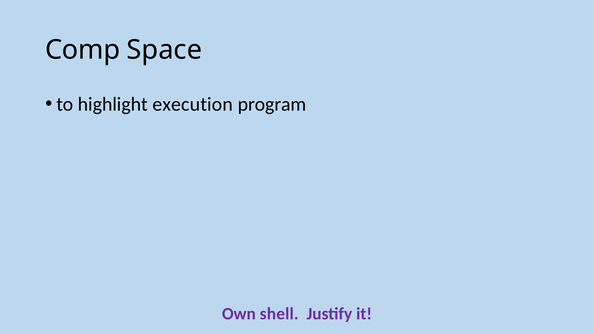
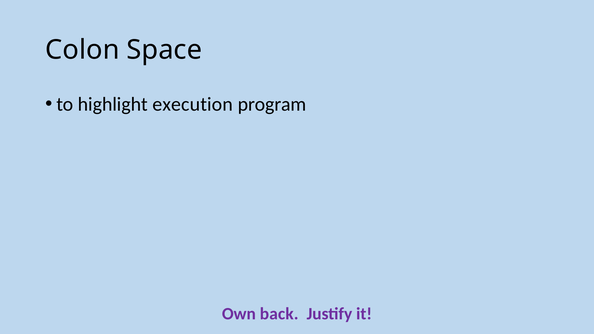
Comp: Comp -> Colon (82, 50)
shell: shell -> back (279, 314)
